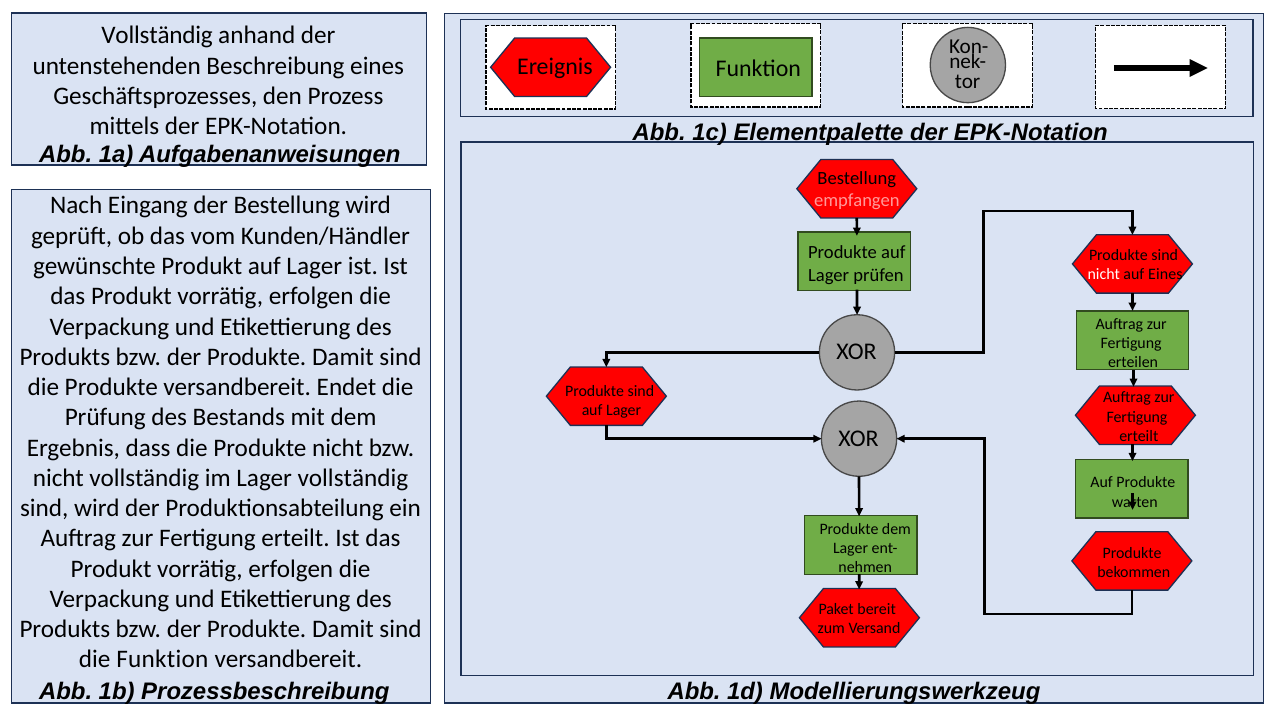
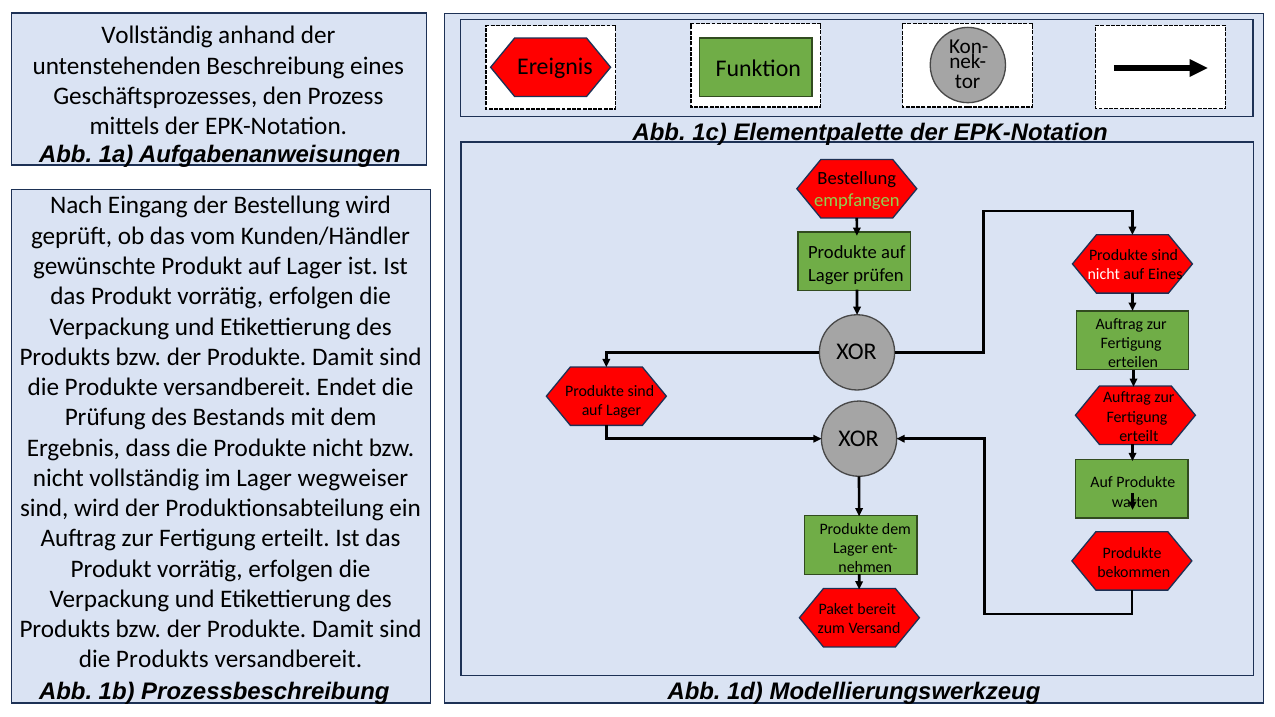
empfangen colour: pink -> light green (857, 201)
Lager vollständig: vollständig -> wegweiser (353, 478)
die Funktion: Funktion -> Produkts (162, 660)
